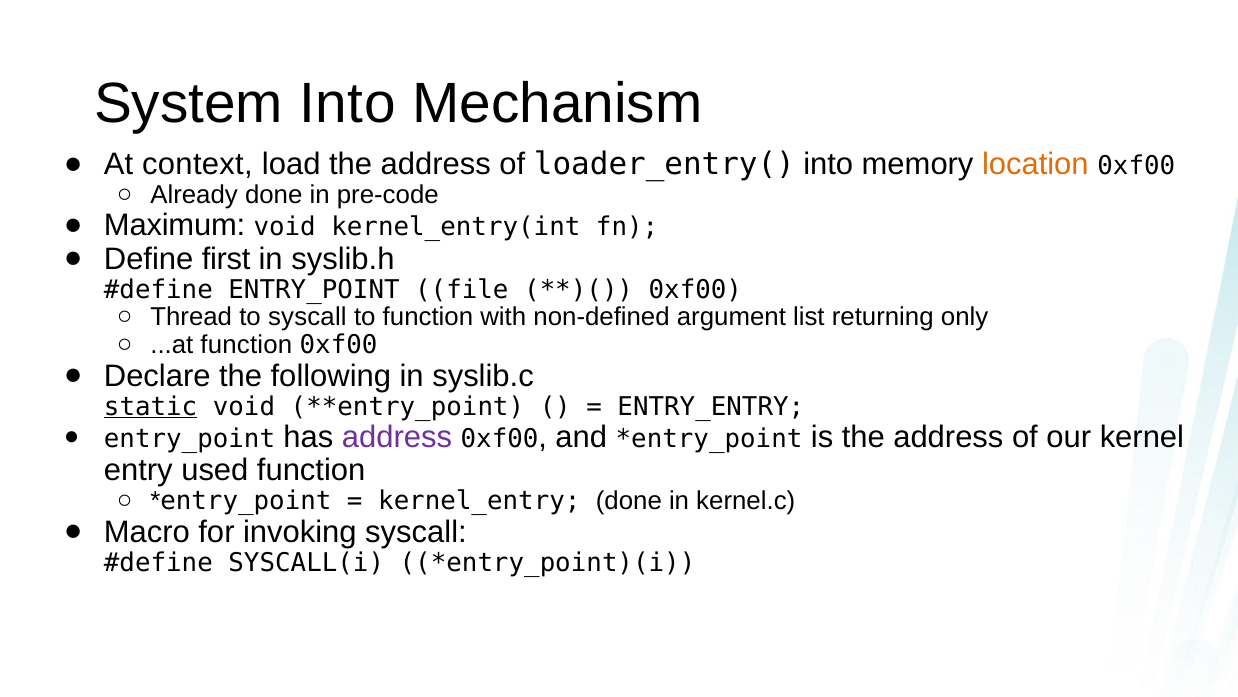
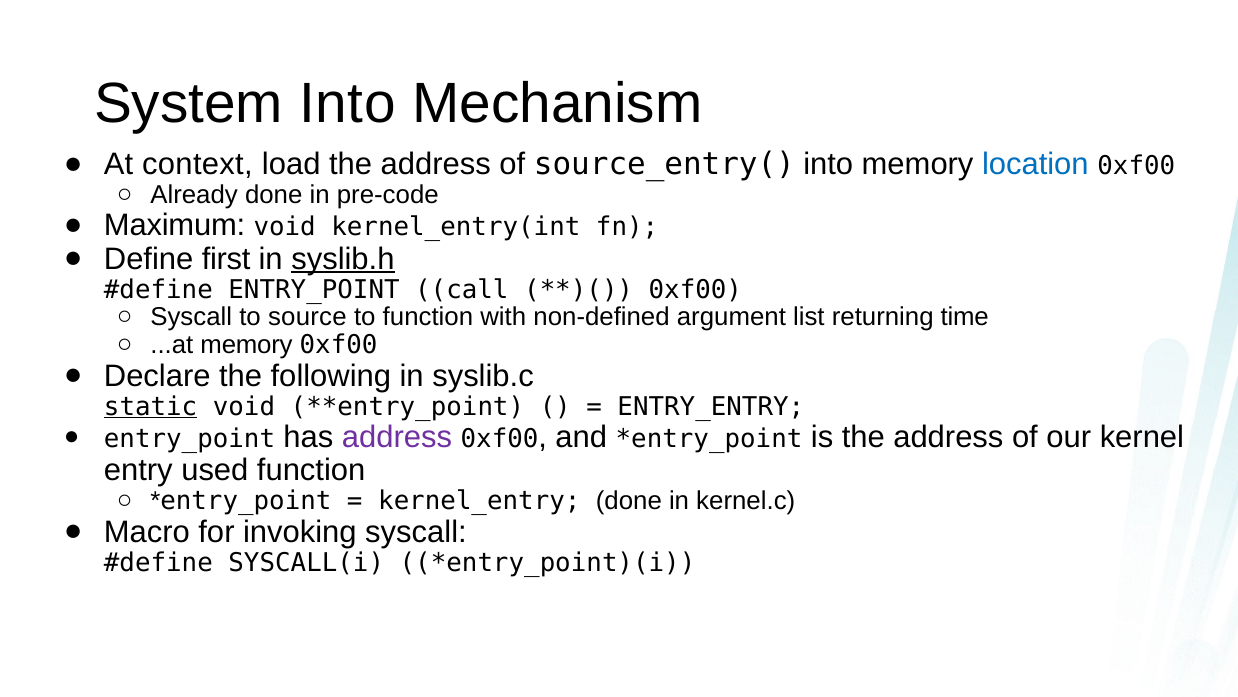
loader_entry(: loader_entry( -> source_entry( (664, 164)
location colour: orange -> blue (1035, 164)
syslib.h underline: none -> present (343, 259)
file: file -> call (462, 289)
Thread: Thread -> Syscall (191, 317)
to syscall: syscall -> source (307, 317)
only: only -> time (965, 317)
...at function: function -> memory (247, 345)
